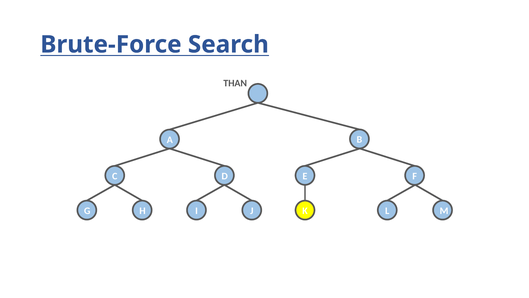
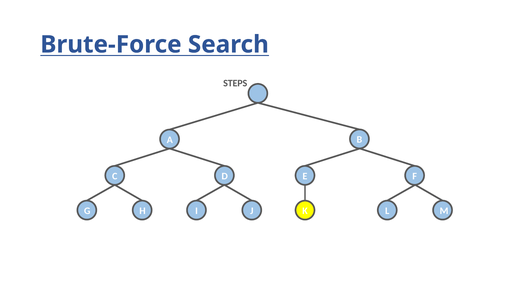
THAN: THAN -> STEPS (235, 83)
